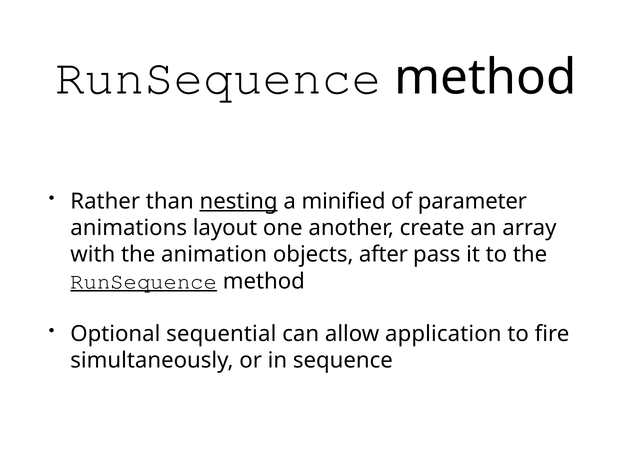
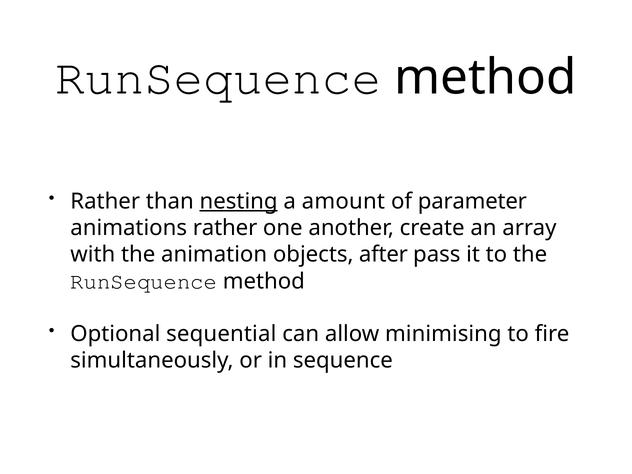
minified: minified -> amount (343, 201)
animations layout: layout -> rather (225, 228)
RunSequence underline: present -> none (144, 281)
application: application -> minimising (443, 334)
